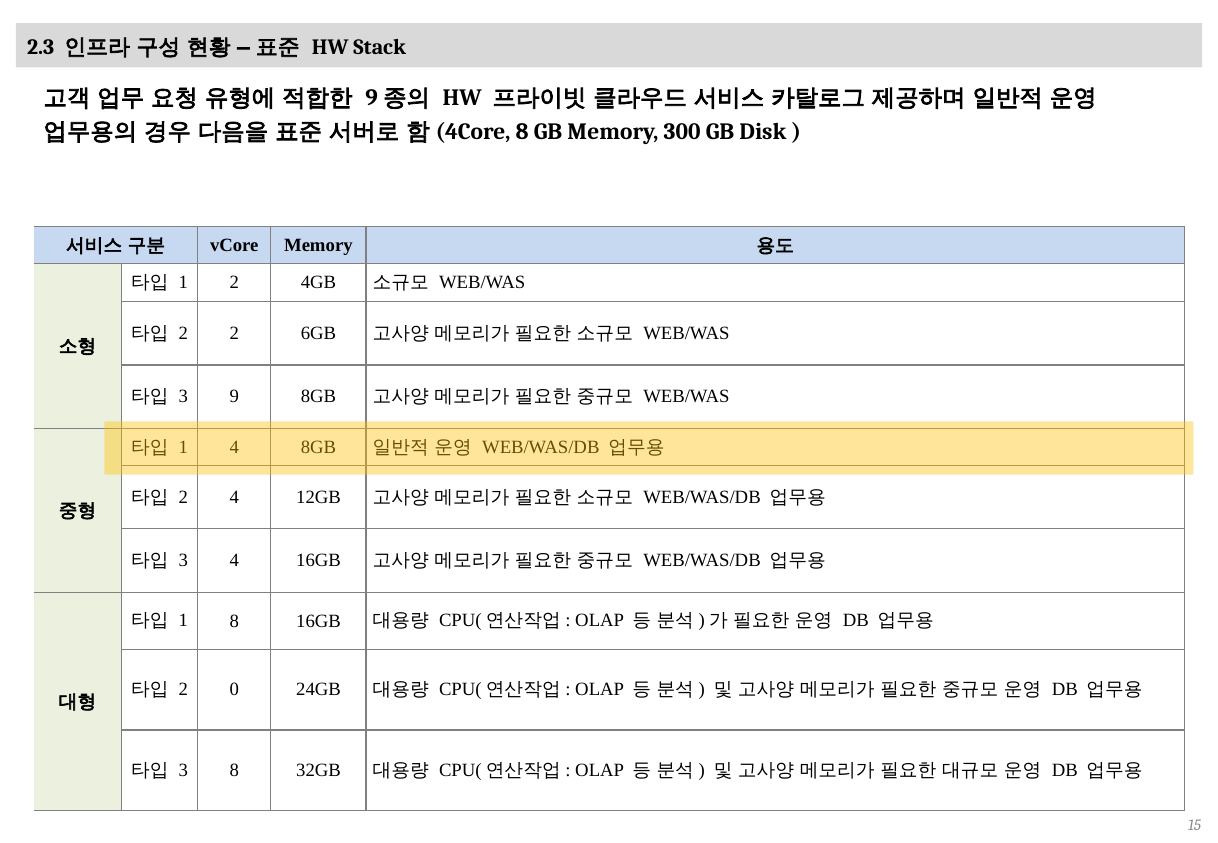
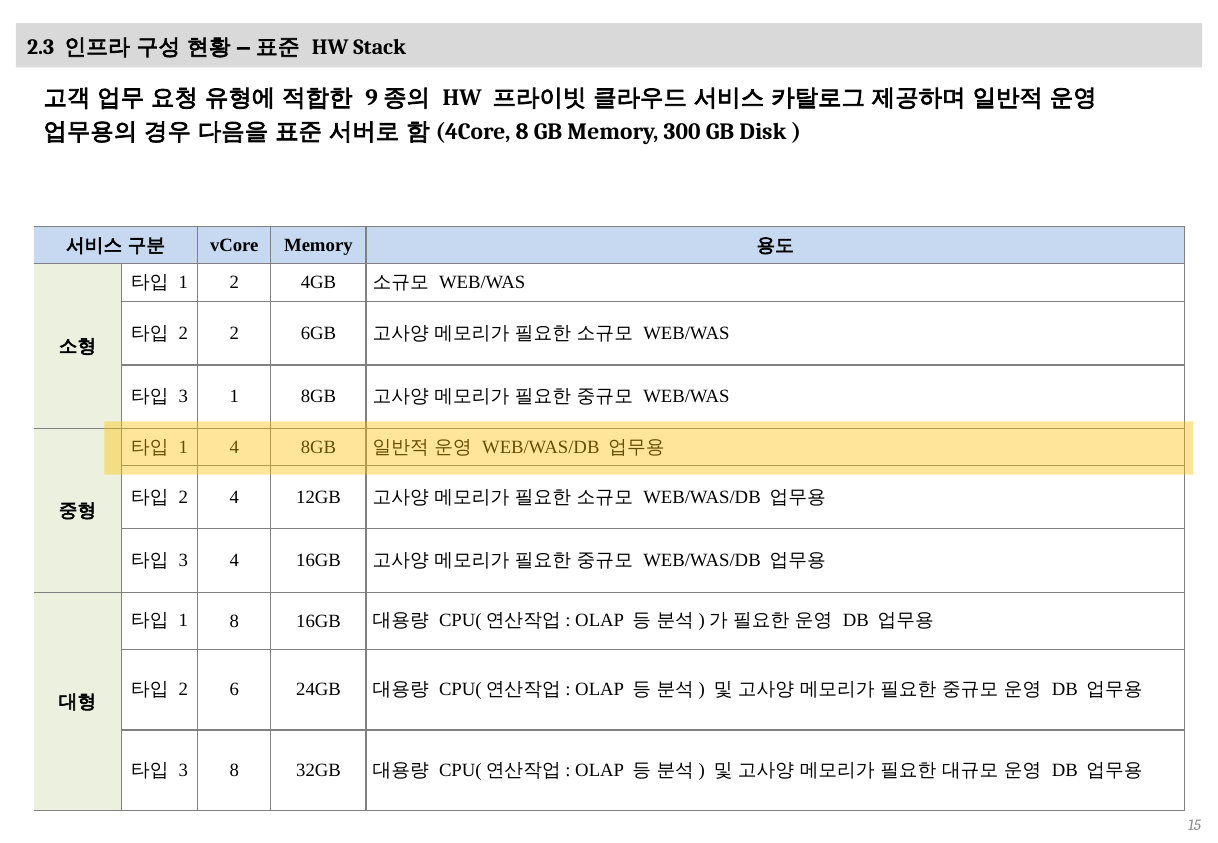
3 9: 9 -> 1 (234, 397)
0: 0 -> 6 (234, 690)
